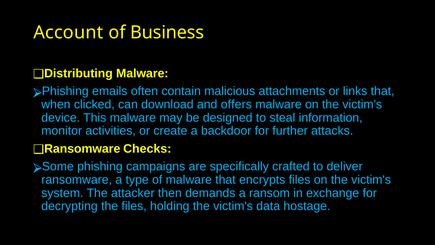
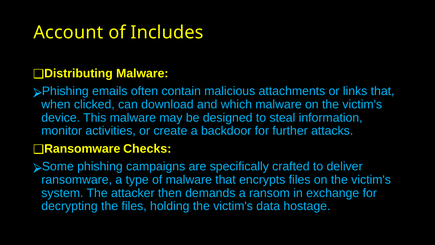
Business: Business -> Includes (167, 32)
offers: offers -> which (236, 104)
